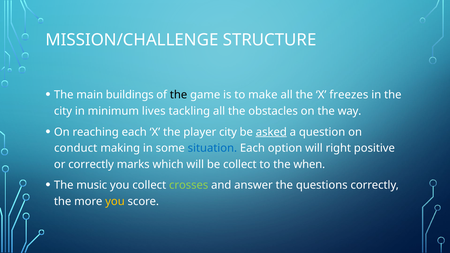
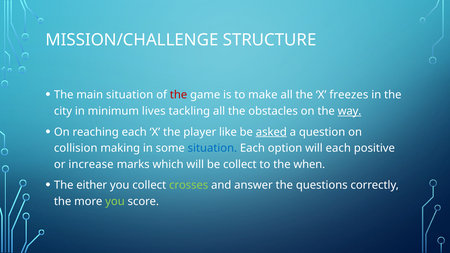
main buildings: buildings -> situation (130, 95)
the colour: black -> red (179, 95)
way underline: none -> present (349, 111)
player city: city -> like (228, 132)
conduct: conduct -> collision (76, 148)
will right: right -> each (338, 148)
or correctly: correctly -> increase (91, 164)
music: music -> either (92, 185)
you colour: yellow -> light green (115, 202)
